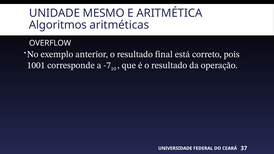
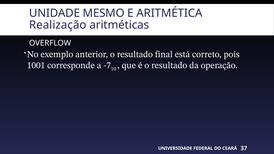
Algoritmos: Algoritmos -> Realização (58, 25)
